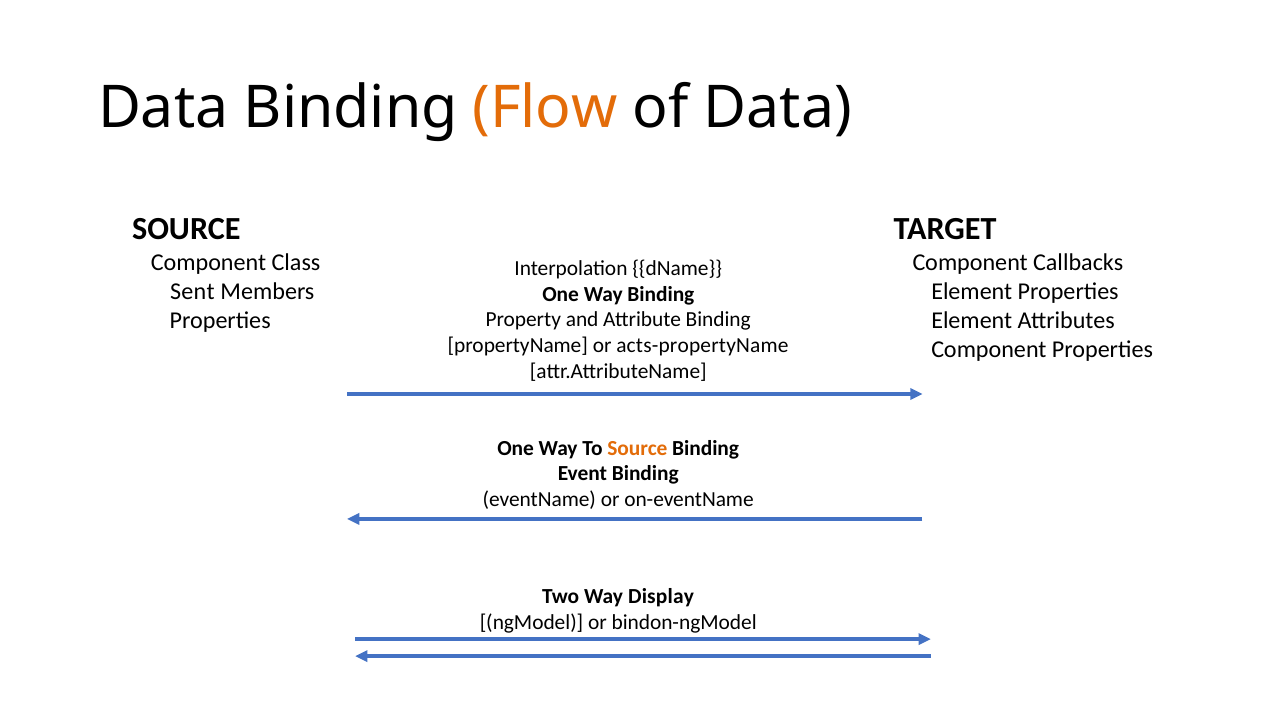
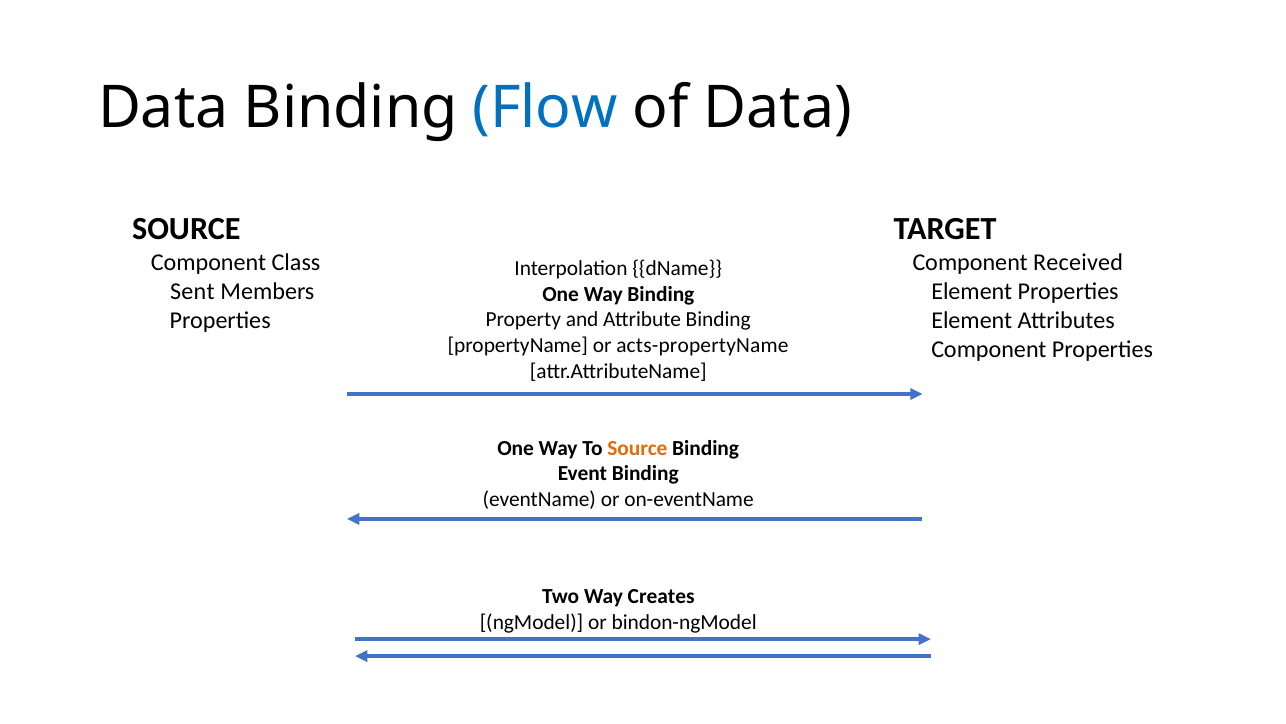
Flow colour: orange -> blue (545, 108)
Callbacks: Callbacks -> Received (1078, 262)
Display: Display -> Creates (661, 596)
